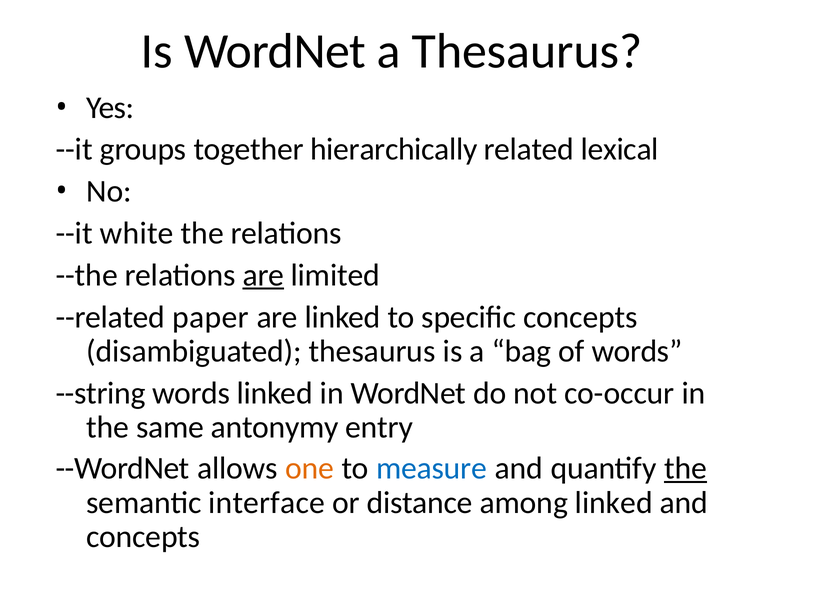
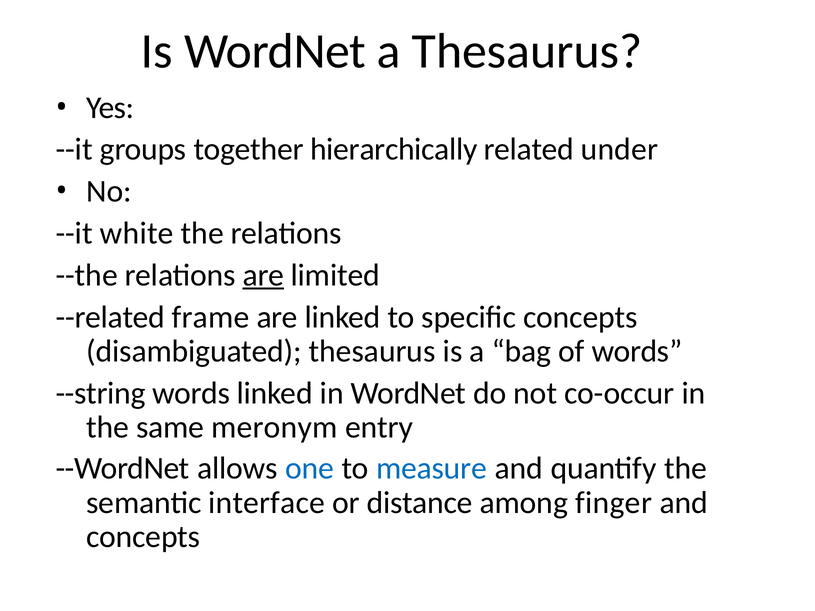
lexical: lexical -> under (619, 150)
paper: paper -> frame (211, 317)
antonymy: antonymy -> meronym (274, 428)
one colour: orange -> blue (310, 469)
the underline: present -> none (686, 469)
among linked: linked -> finger (614, 503)
